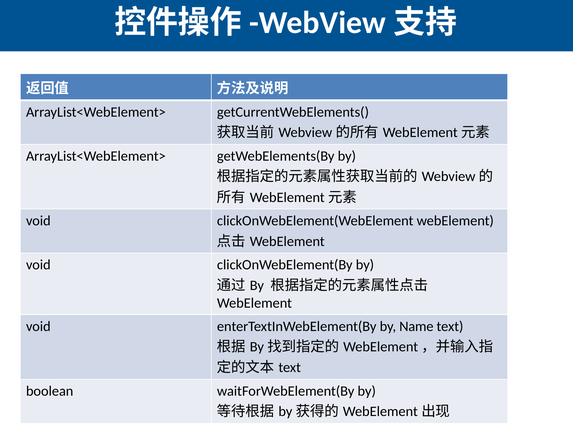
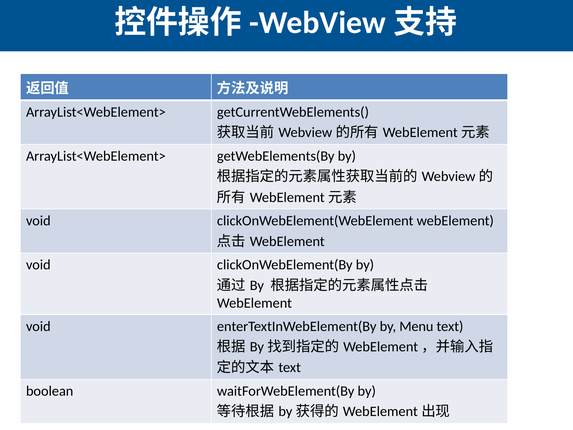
Name: Name -> Menu (416, 326)
